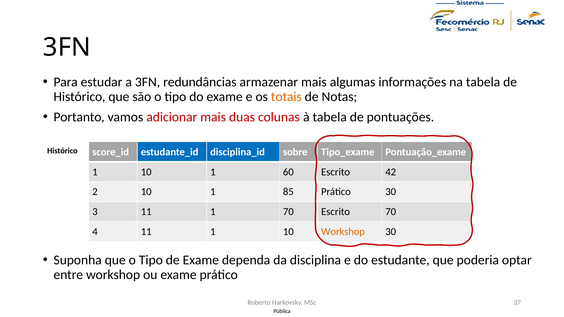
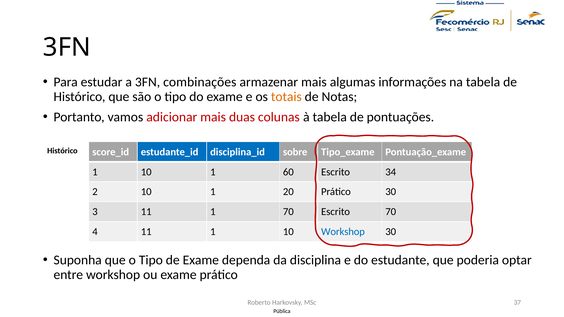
redundâncias: redundâncias -> combinações (200, 82)
42: 42 -> 34 (391, 172)
85: 85 -> 20 (288, 192)
Workshop colour: orange -> blue (343, 232)
